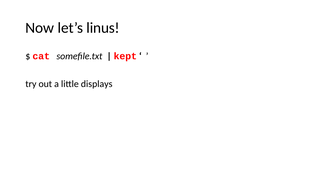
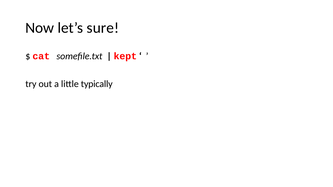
linus: linus -> sure (103, 28)
displays: displays -> typically (97, 84)
